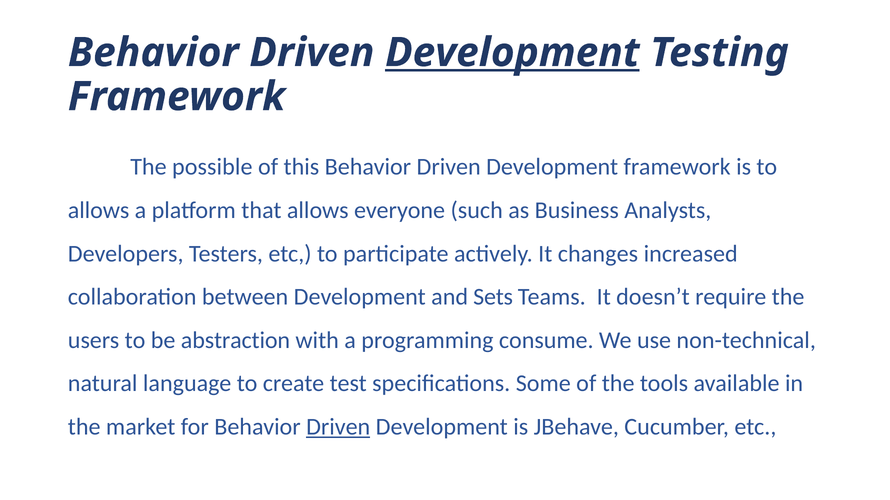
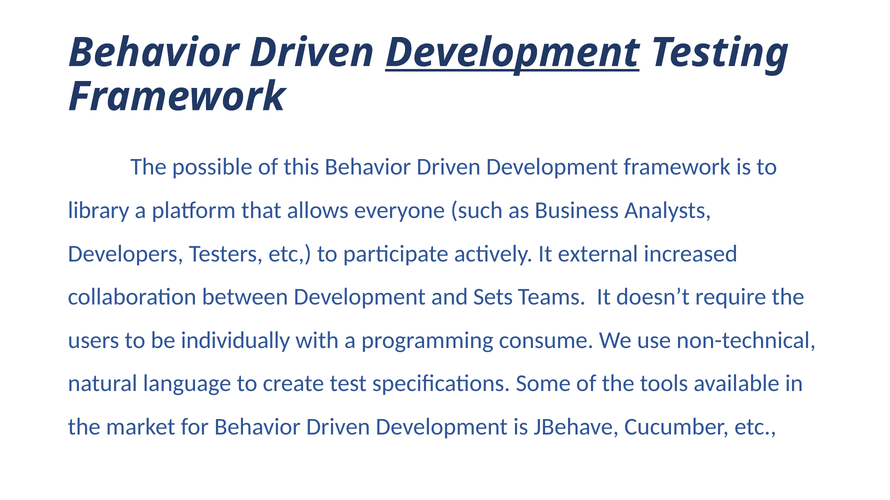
allows: allows -> library (99, 211)
changes: changes -> external (598, 254)
abstraction: abstraction -> individually (236, 341)
Driven underline: present -> none (338, 427)
